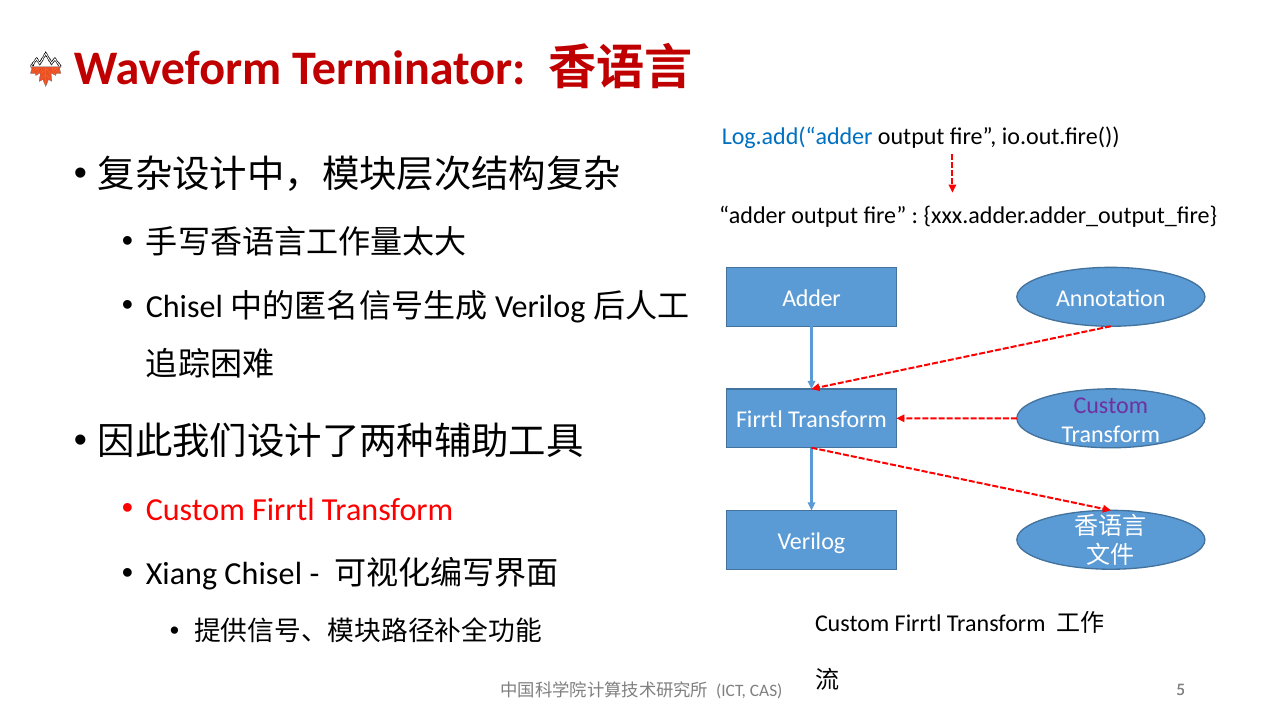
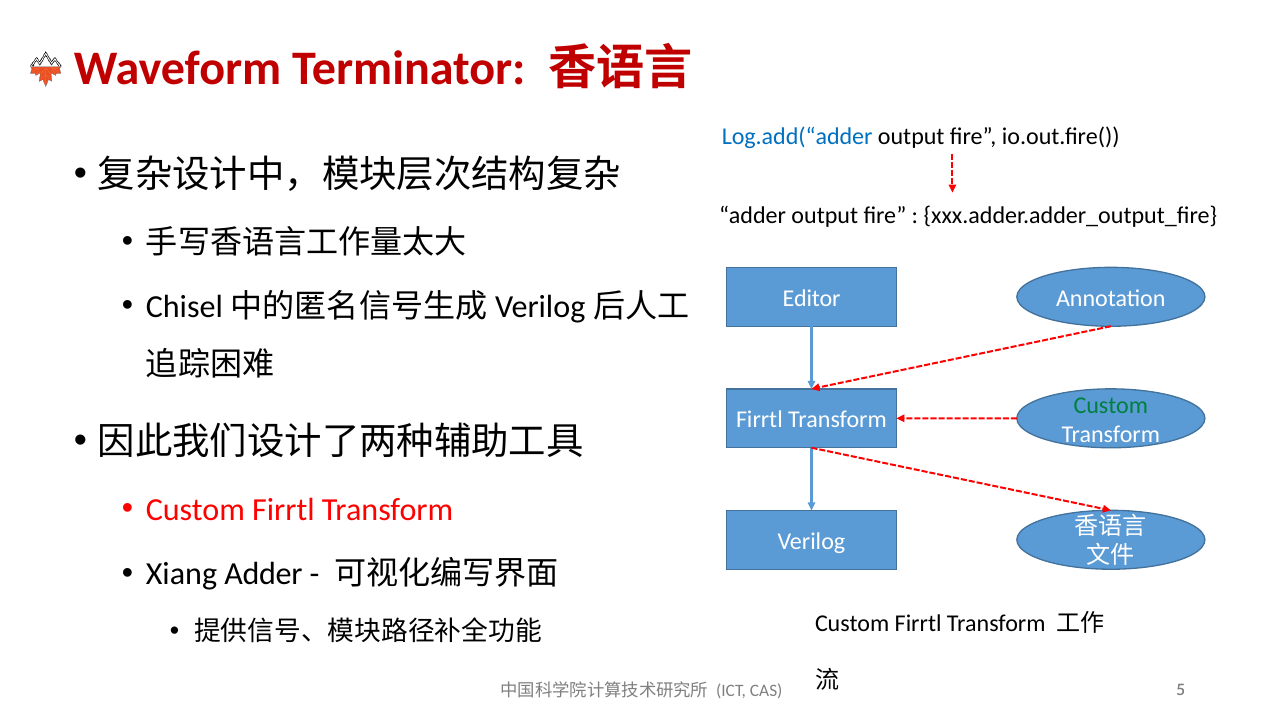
Adder: Adder -> Editor (812, 298)
Custom colour: purple -> green (1111, 405)
Xiang Chisel: Chisel -> Adder (263, 574)
